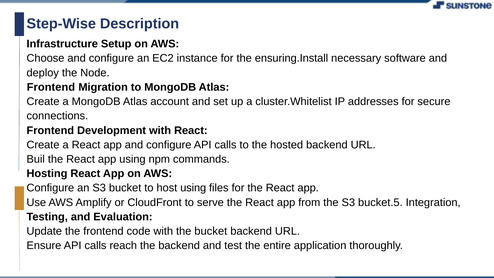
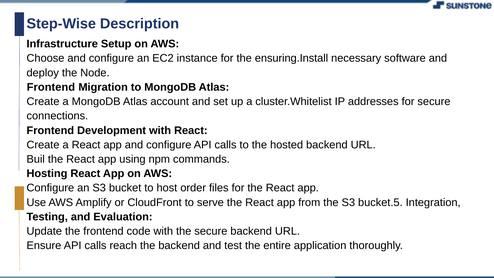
host using: using -> order (193, 188)
the bucket: bucket -> secure (211, 231)
